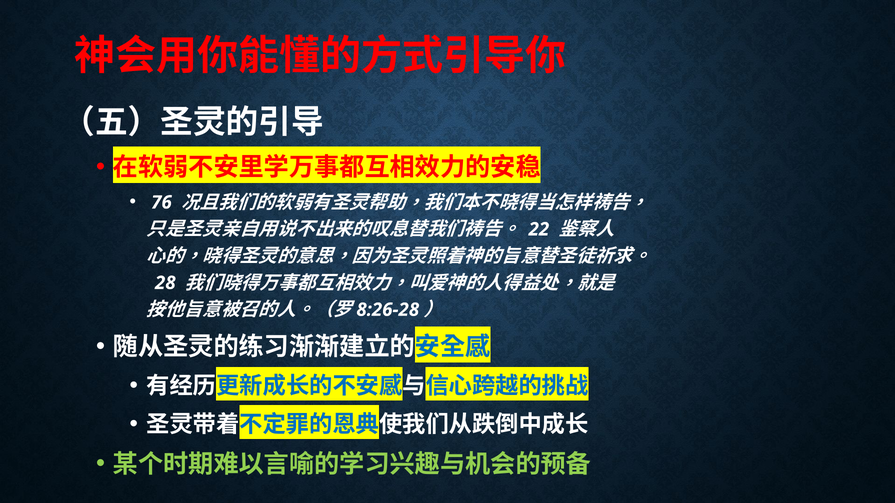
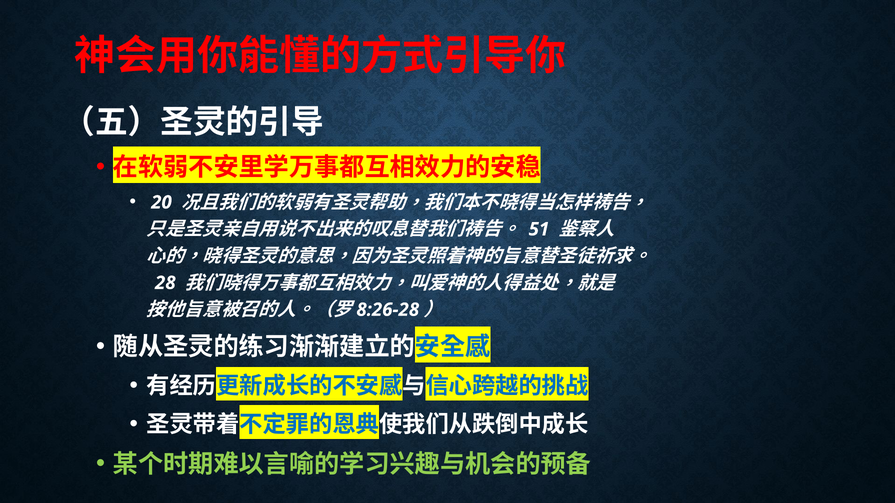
76: 76 -> 20 (161, 203)
22: 22 -> 51 (539, 229)
